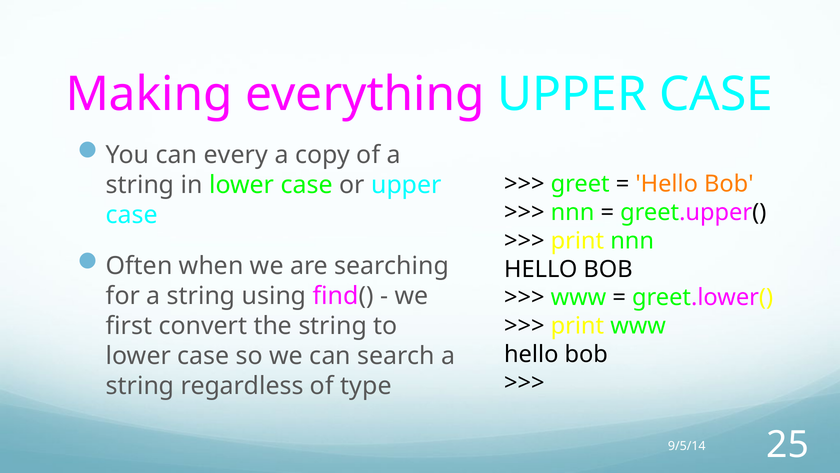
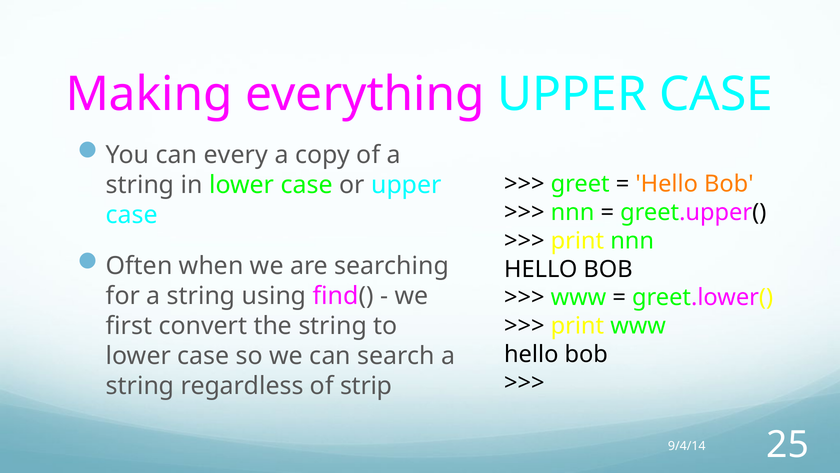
type: type -> strip (366, 385)
9/5/14: 9/5/14 -> 9/4/14 (687, 446)
